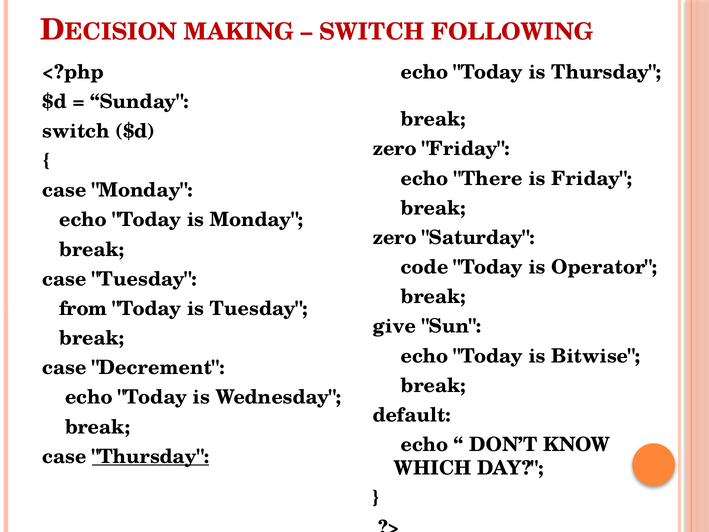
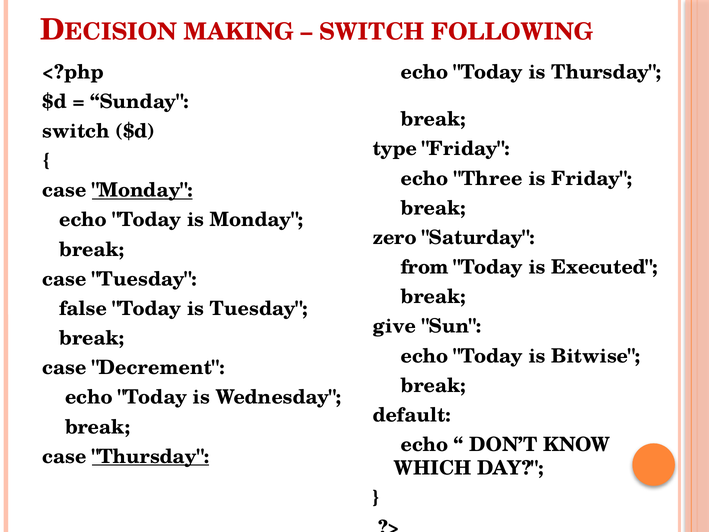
zero: zero -> type (395, 149)
There: There -> Three (488, 178)
Monday underline: none -> present (142, 190)
code: code -> from (425, 267)
Operator: Operator -> Executed (604, 267)
from: from -> false (83, 309)
